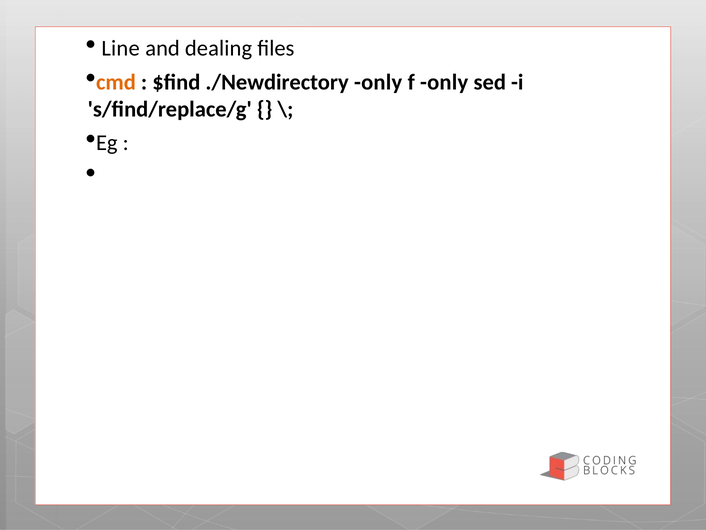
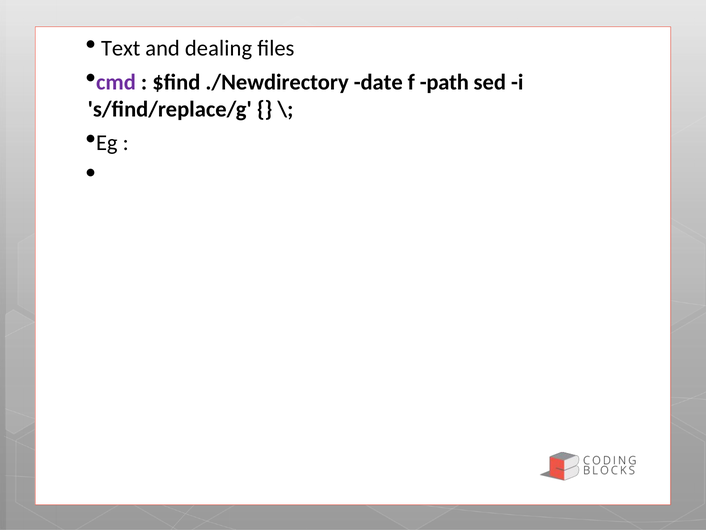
Line: Line -> Text (121, 48)
cmd colour: orange -> purple (116, 82)
./Newdirectory only: only -> date (378, 82)
f only: only -> path (444, 82)
